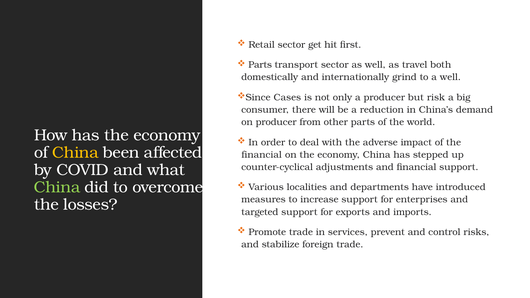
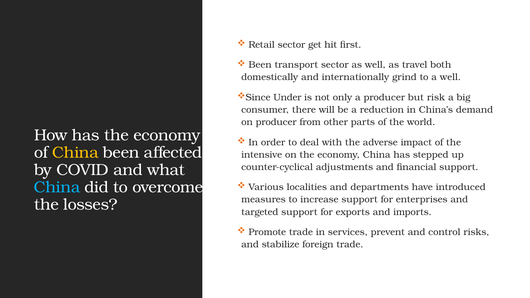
Parts: Parts -> Been (260, 65)
Cases: Cases -> Under (287, 97)
financial: financial -> intensive (262, 155)
China colour: light green -> light blue (57, 187)
